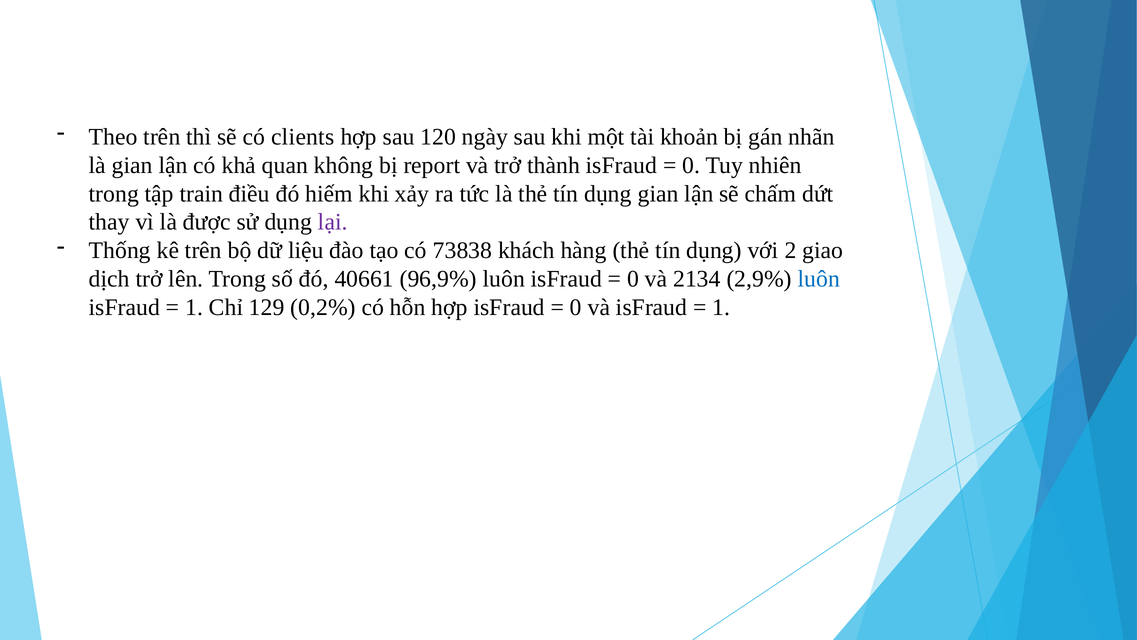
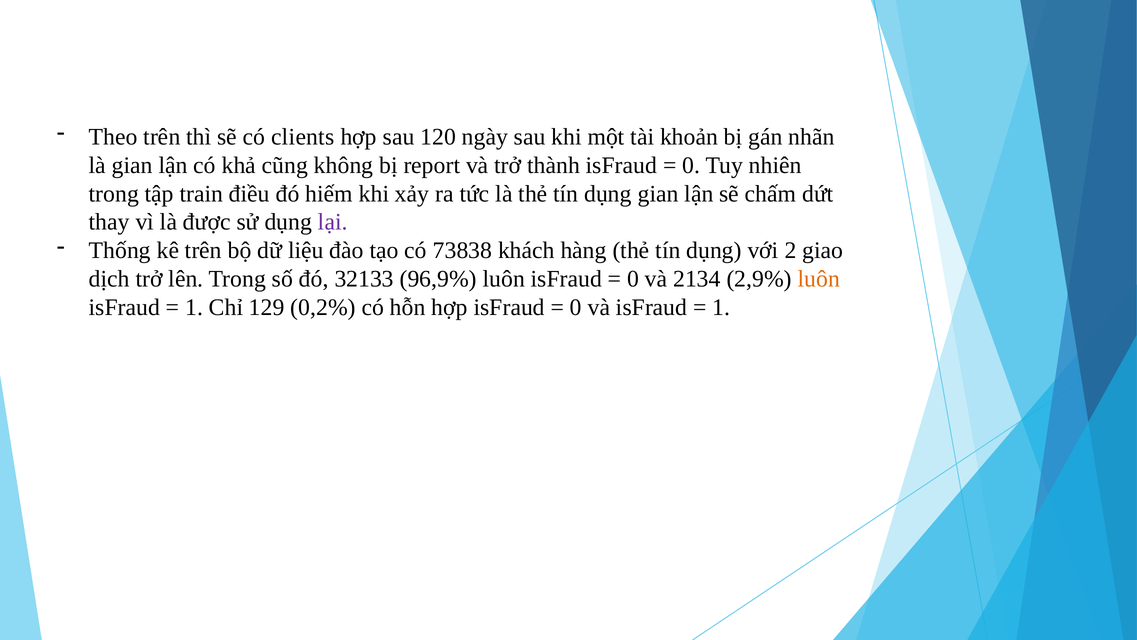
quan: quan -> cũng (285, 165)
40661: 40661 -> 32133 (364, 279)
luôn colour: blue -> orange (819, 279)
